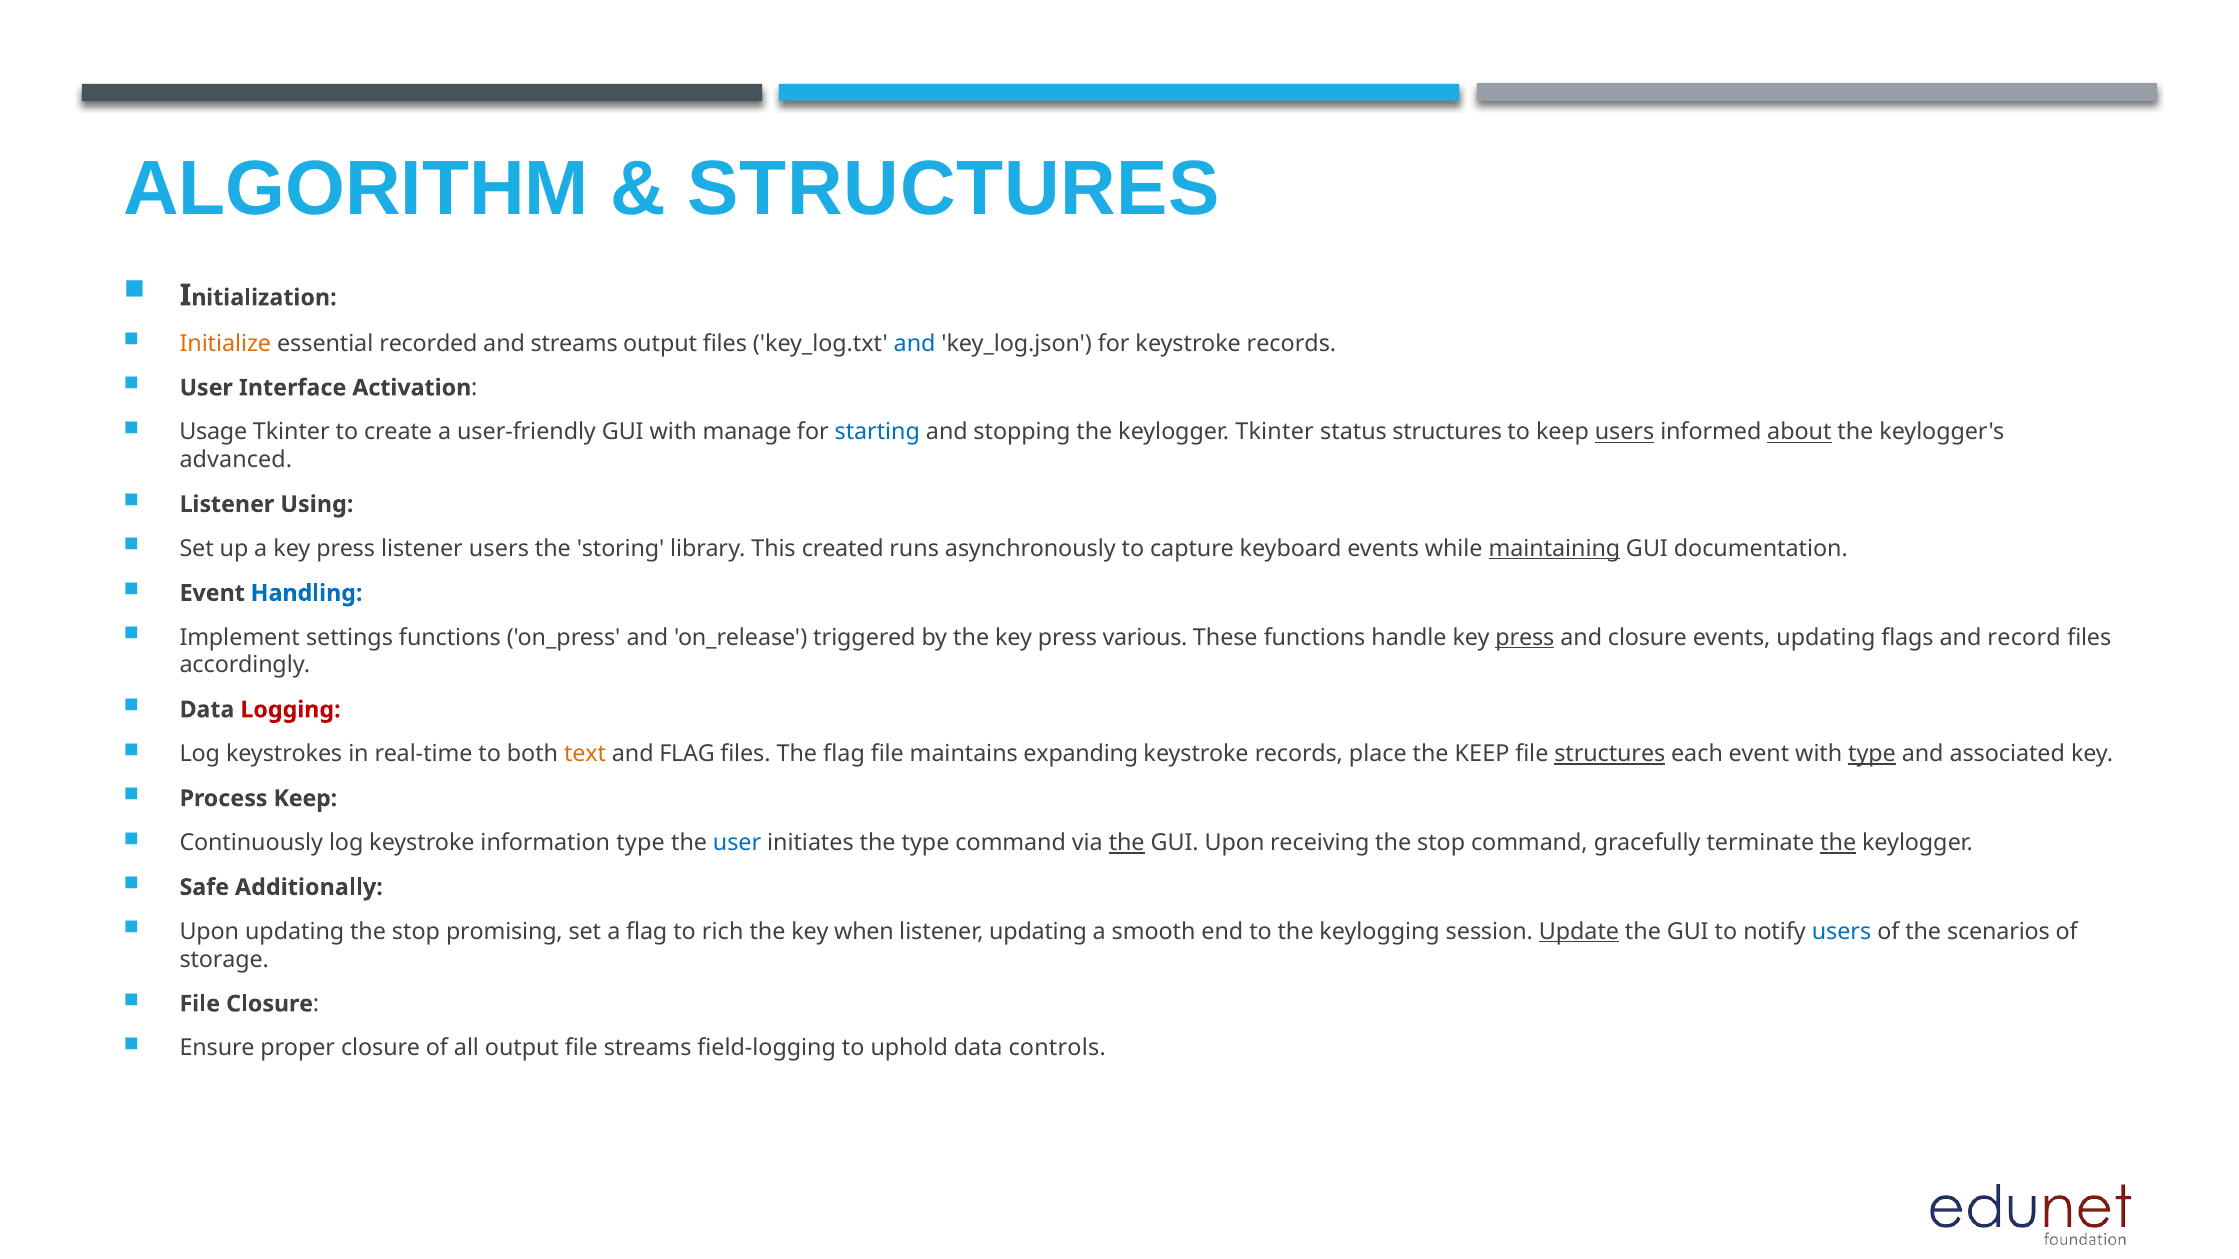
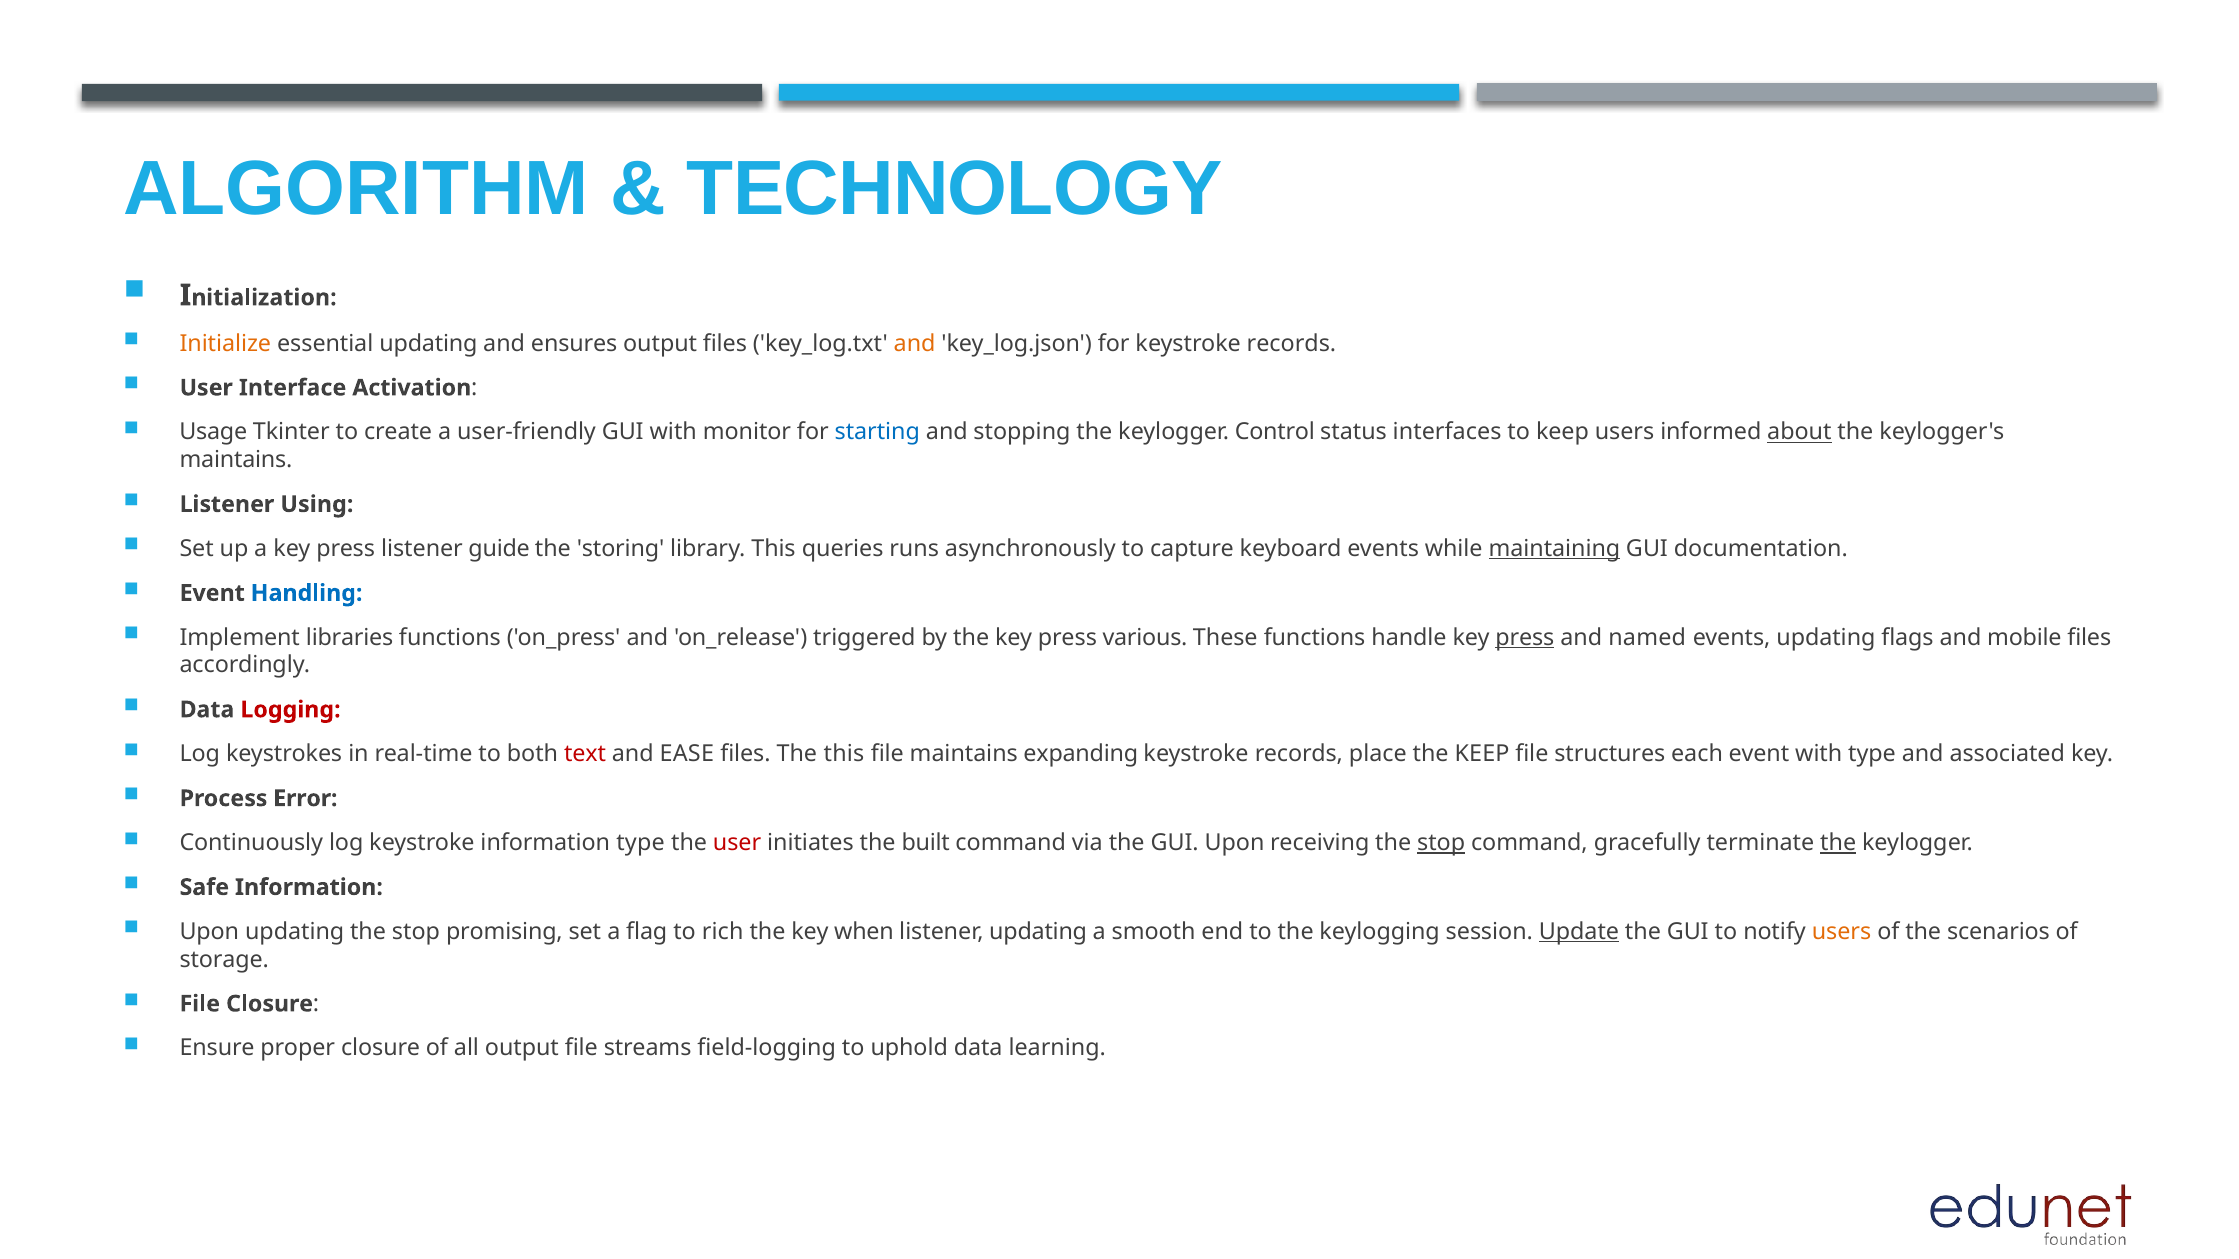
STRUCTURES: STRUCTURES -> TECHNOLOGY (955, 189)
essential recorded: recorded -> updating (428, 343)
and streams: streams -> ensures (574, 343)
and colour: blue -> orange (915, 343)
manage: manage -> monitor (747, 432)
keylogger Tkinter: Tkinter -> Control (1275, 432)
status structures: structures -> interfaces (1447, 432)
users underline: present -> none (1624, 432)
advanced: advanced -> maintains (236, 460)
listener users: users -> guide (499, 549)
created: created -> queries (843, 549)
settings: settings -> libraries (350, 638)
and closure: closure -> named (1647, 638)
record: record -> mobile (2024, 638)
text colour: orange -> red (585, 754)
and FLAG: FLAG -> EASE (687, 754)
The flag: flag -> this (844, 754)
structures underline: present -> none (1610, 754)
type underline: present -> none (1872, 754)
Process Keep: Keep -> Error (305, 799)
user colour: blue -> red (737, 843)
the type: type -> built (926, 843)
the underline: present -> none (1127, 843)
stop underline: none -> present (1441, 843)
Safe Additionally: Additionally -> Information (309, 888)
users colour: blue -> orange (1842, 932)
controls: controls -> learning (1057, 1049)
